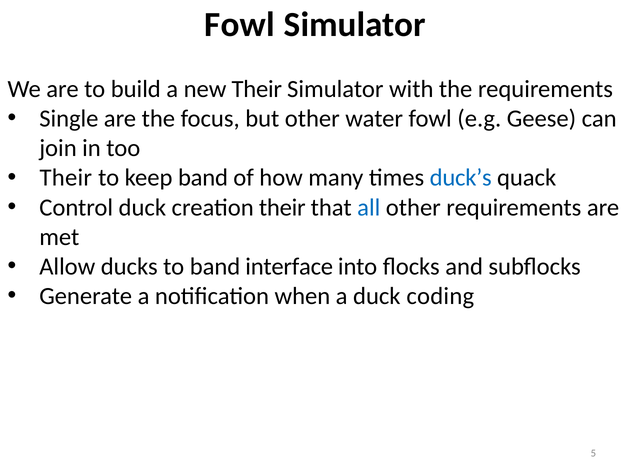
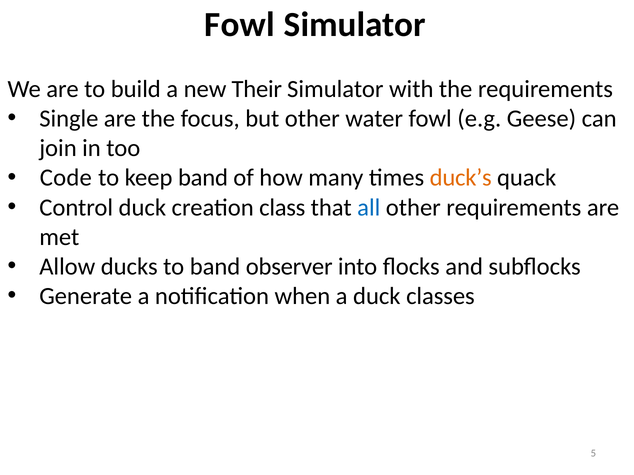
Their: Their -> Code (66, 178)
duck’s colour: blue -> orange (461, 178)
creation their: their -> class (282, 208)
interface: interface -> observer (289, 267)
coding: coding -> classes (440, 296)
